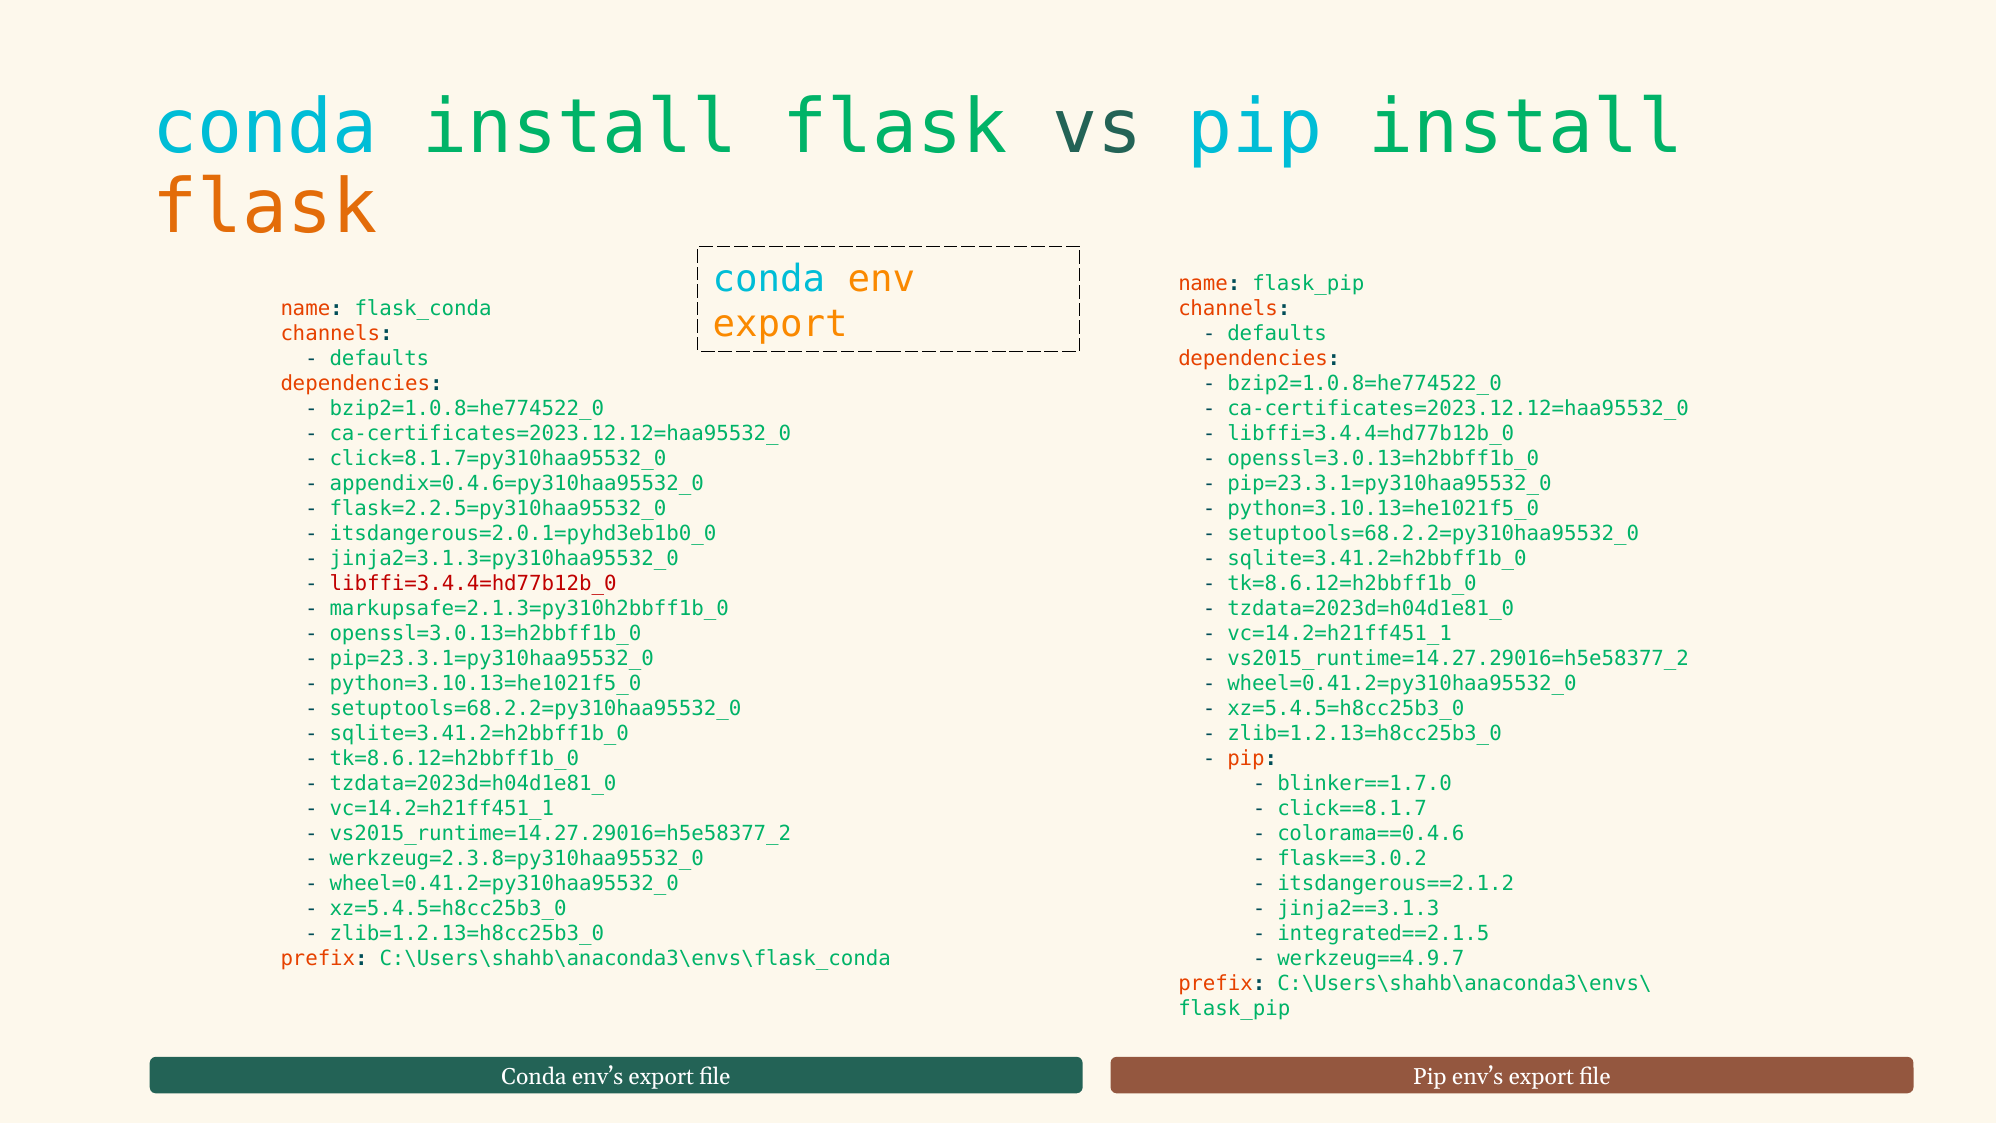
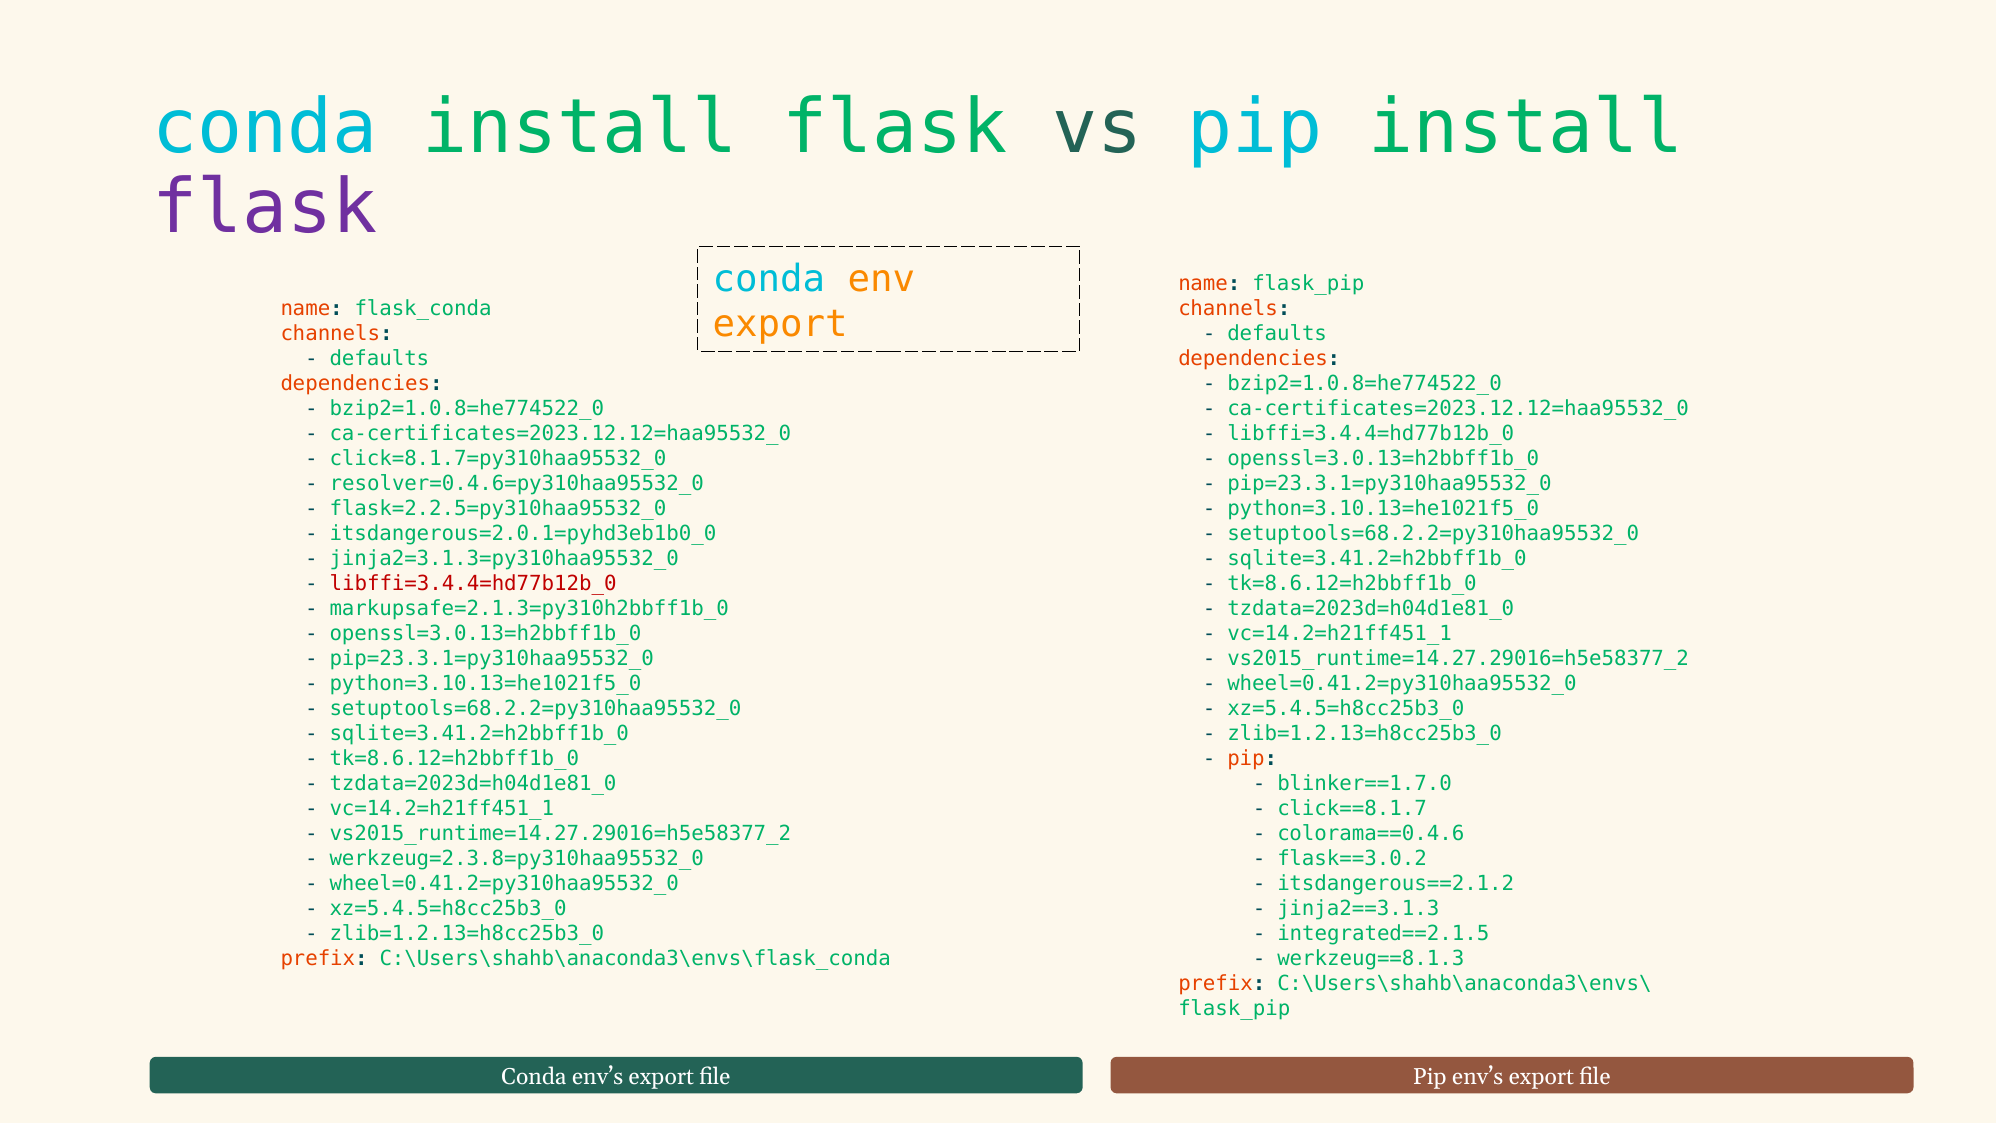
flask colour: orange -> purple (265, 208)
appendix=0.4.6=py310haa95532_0: appendix=0.4.6=py310haa95532_0 -> resolver=0.4.6=py310haa95532_0 (517, 484)
werkzeug==4.9.7: werkzeug==4.9.7 -> werkzeug==8.1.3 (1371, 958)
